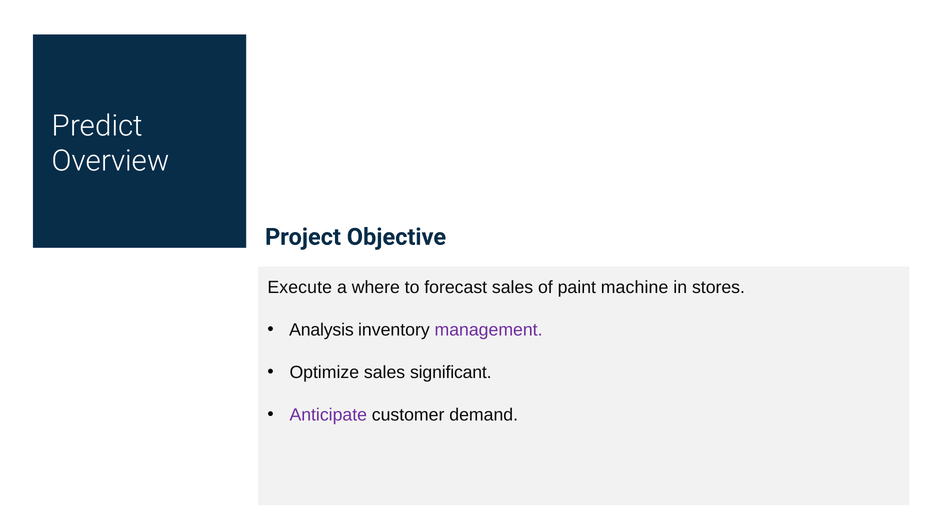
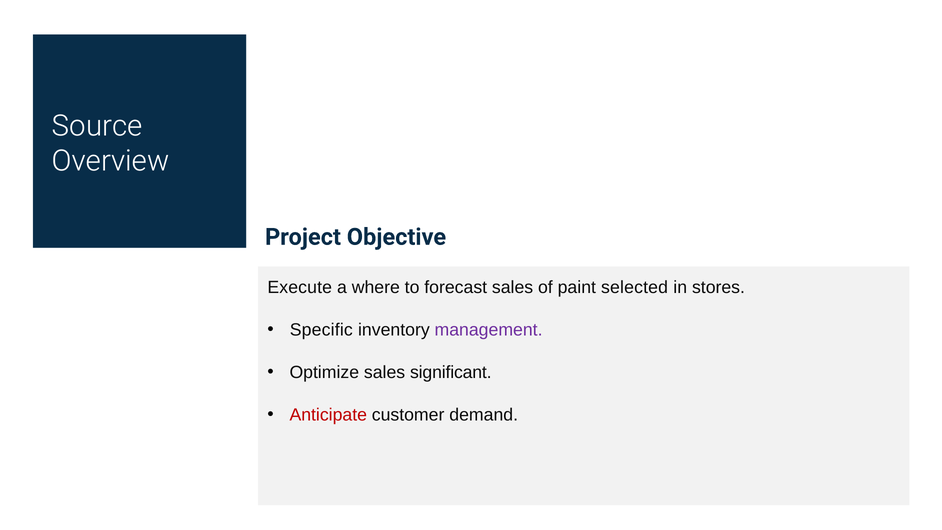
Predict: Predict -> Source (97, 126)
machine: machine -> selected (635, 288)
Analysis: Analysis -> Specific (321, 330)
Anticipate colour: purple -> red (328, 415)
